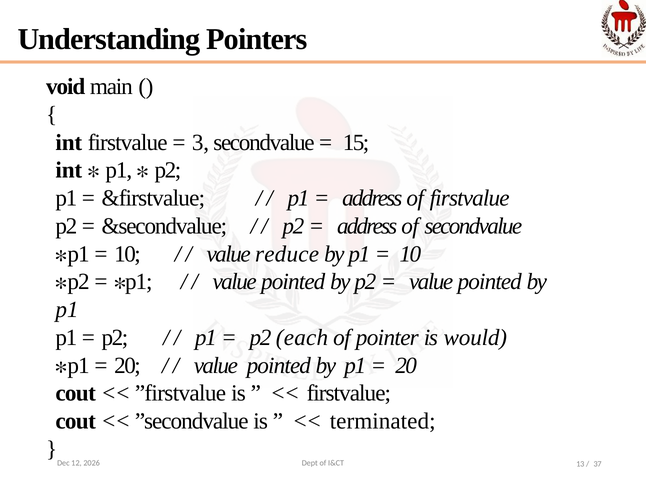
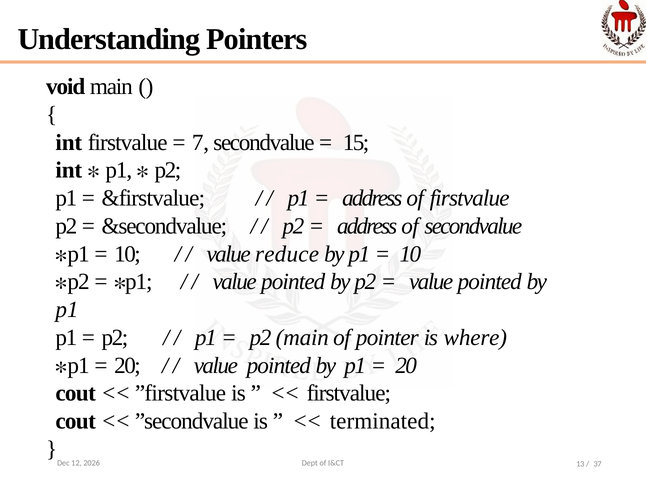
3: 3 -> 7 (201, 142)
p2 each: each -> main (302, 338)
would: would -> where (475, 338)
